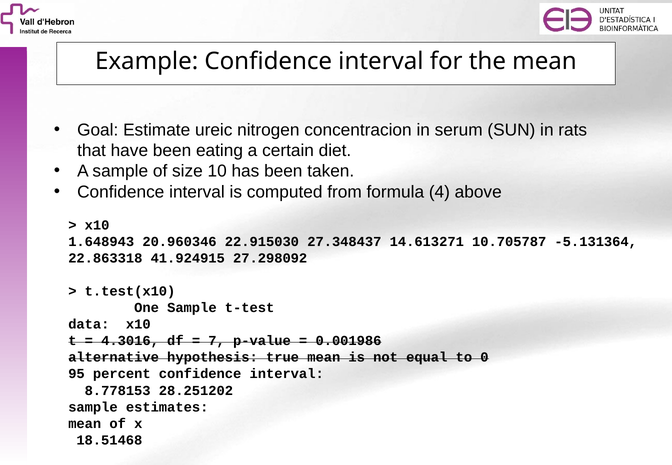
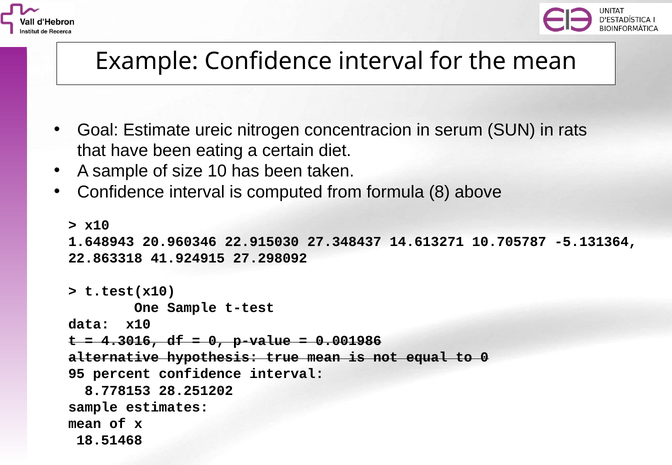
4: 4 -> 8 (439, 192)
7: 7 -> 0 (217, 341)
